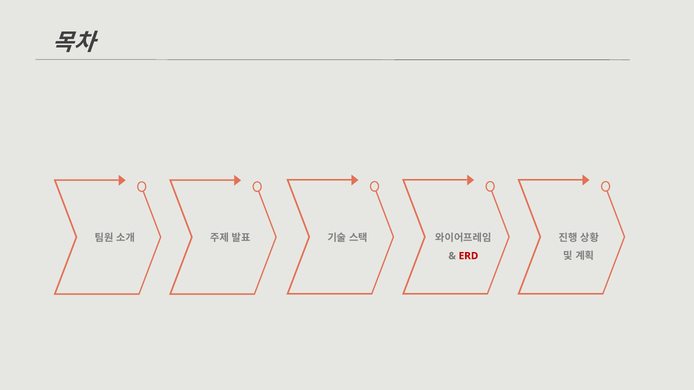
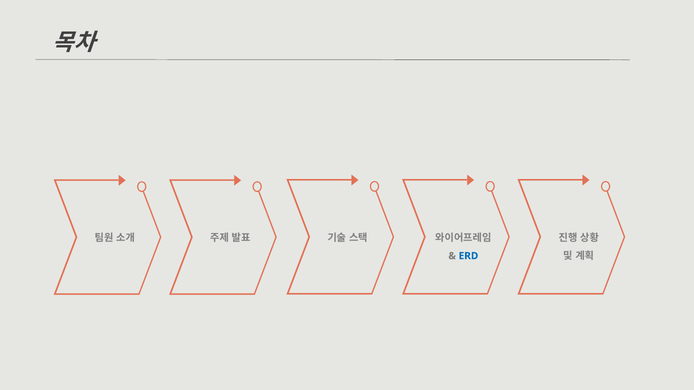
ERD colour: red -> blue (468, 256)
